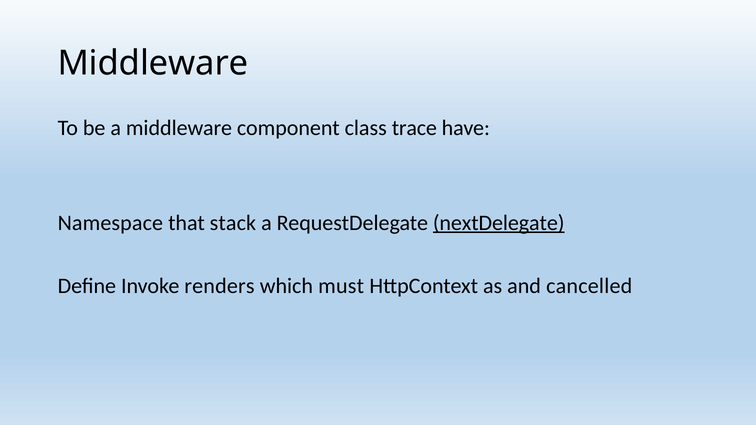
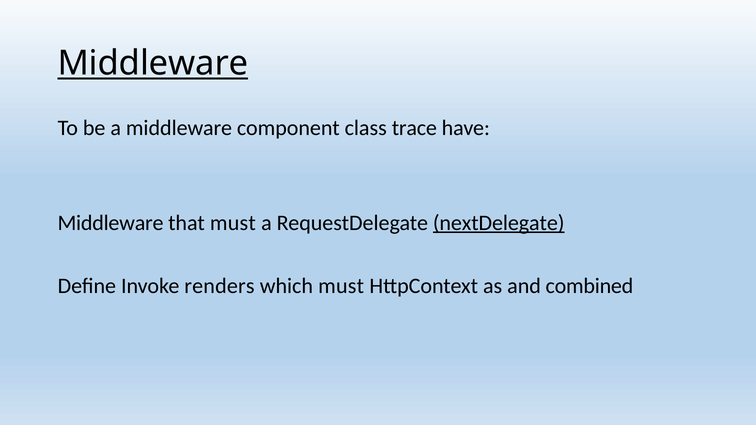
Middleware underline: none -> present (153, 64)
Namespace: Namespace -> Middleware (111, 223)
that stack: stack -> must (233, 223)
cancelled: cancelled -> combined (589, 286)
